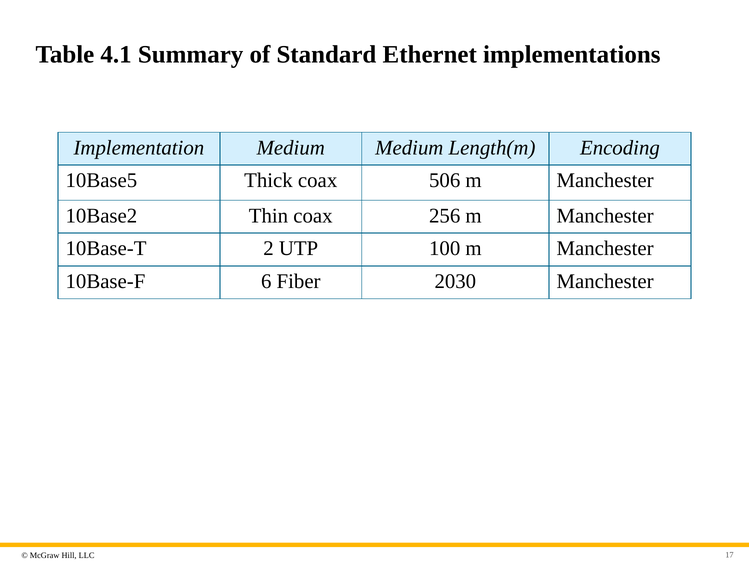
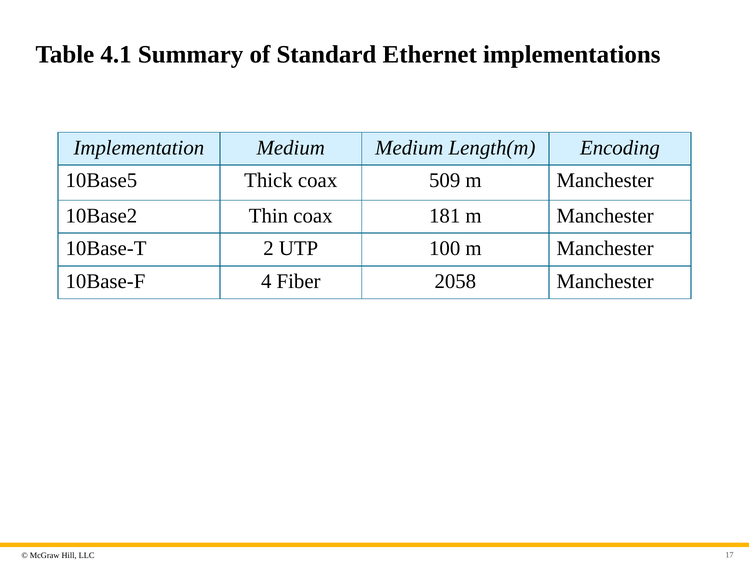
506: 506 -> 509 (445, 181)
256: 256 -> 181 (445, 216)
6: 6 -> 4 (266, 281)
2030: 2030 -> 2058 (455, 281)
